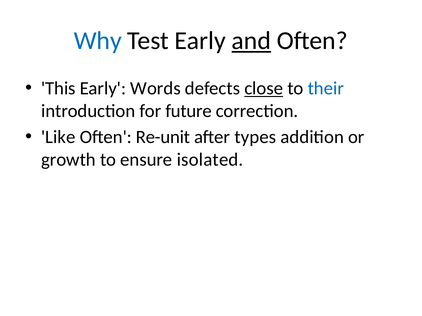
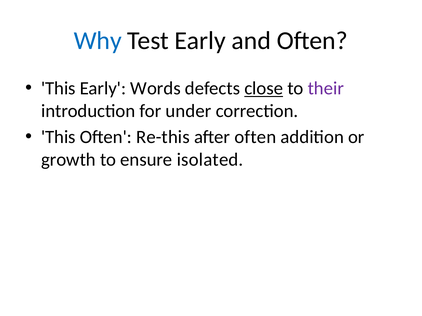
and underline: present -> none (251, 41)
their colour: blue -> purple (326, 89)
future: future -> under (188, 111)
Like: Like -> This (58, 137)
Re-unit: Re-unit -> Re-this (163, 137)
after types: types -> often (255, 137)
